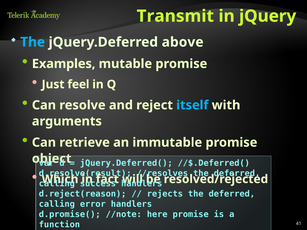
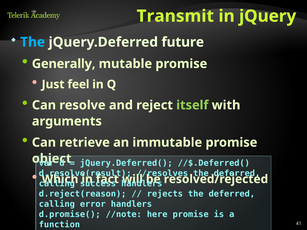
above: above -> future (183, 42)
Examples: Examples -> Generally (64, 64)
itself colour: light blue -> light green (192, 105)
